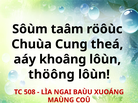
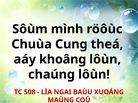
taâm: taâm -> mình (67, 29)
thöông: thöông -> chaúng (52, 75)
